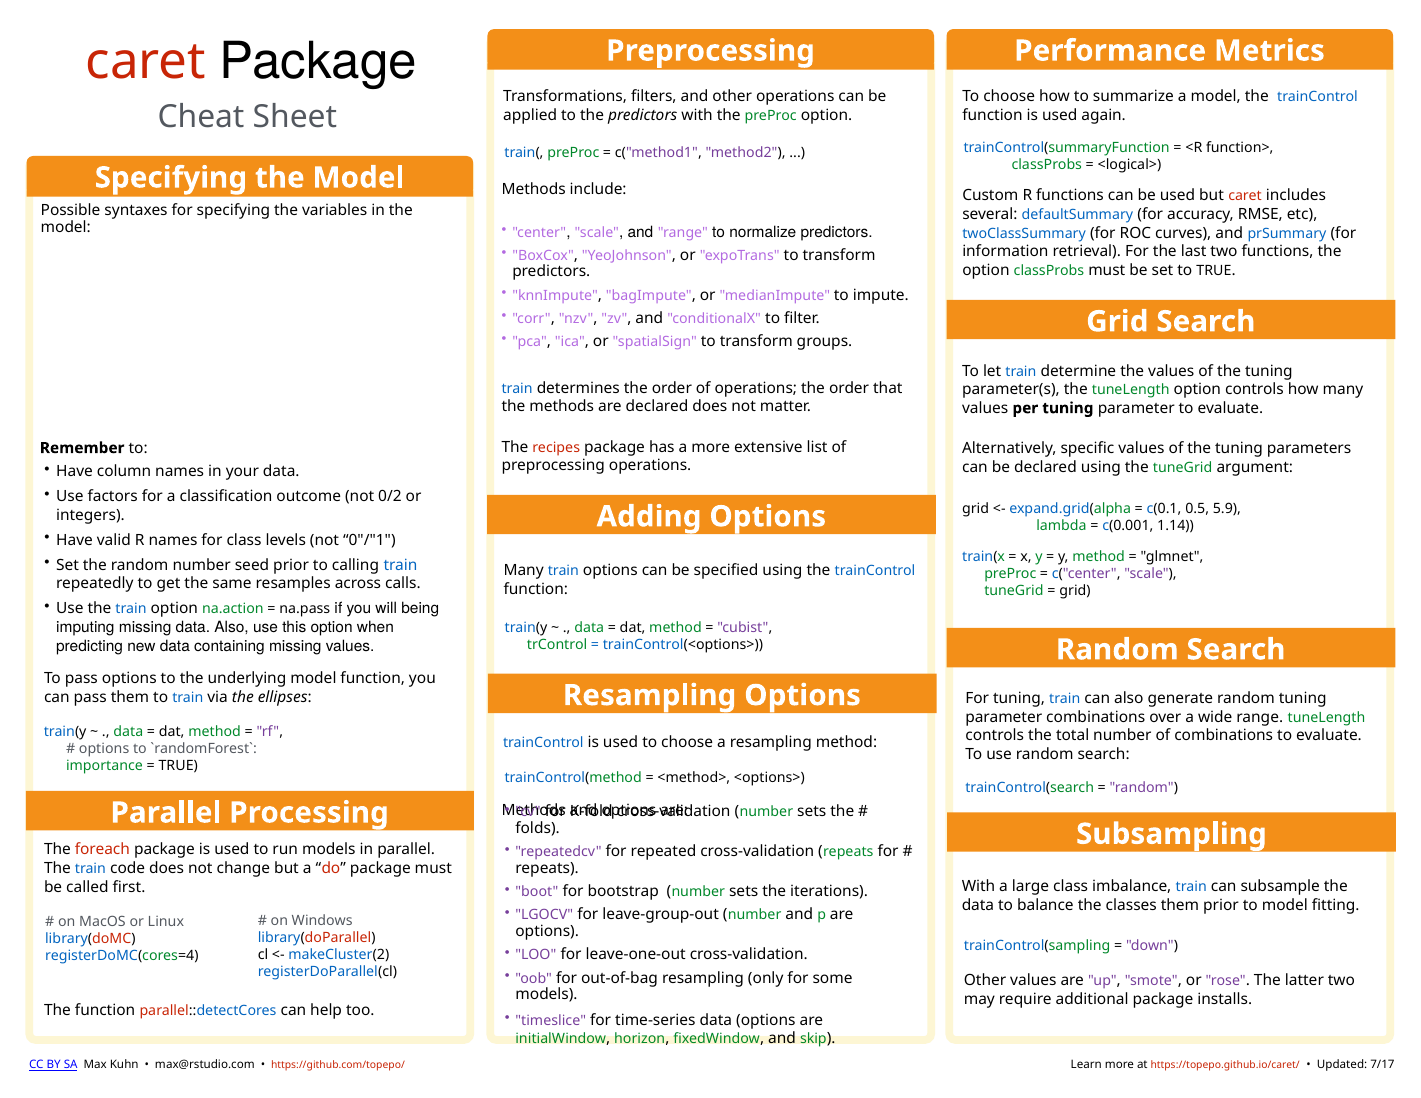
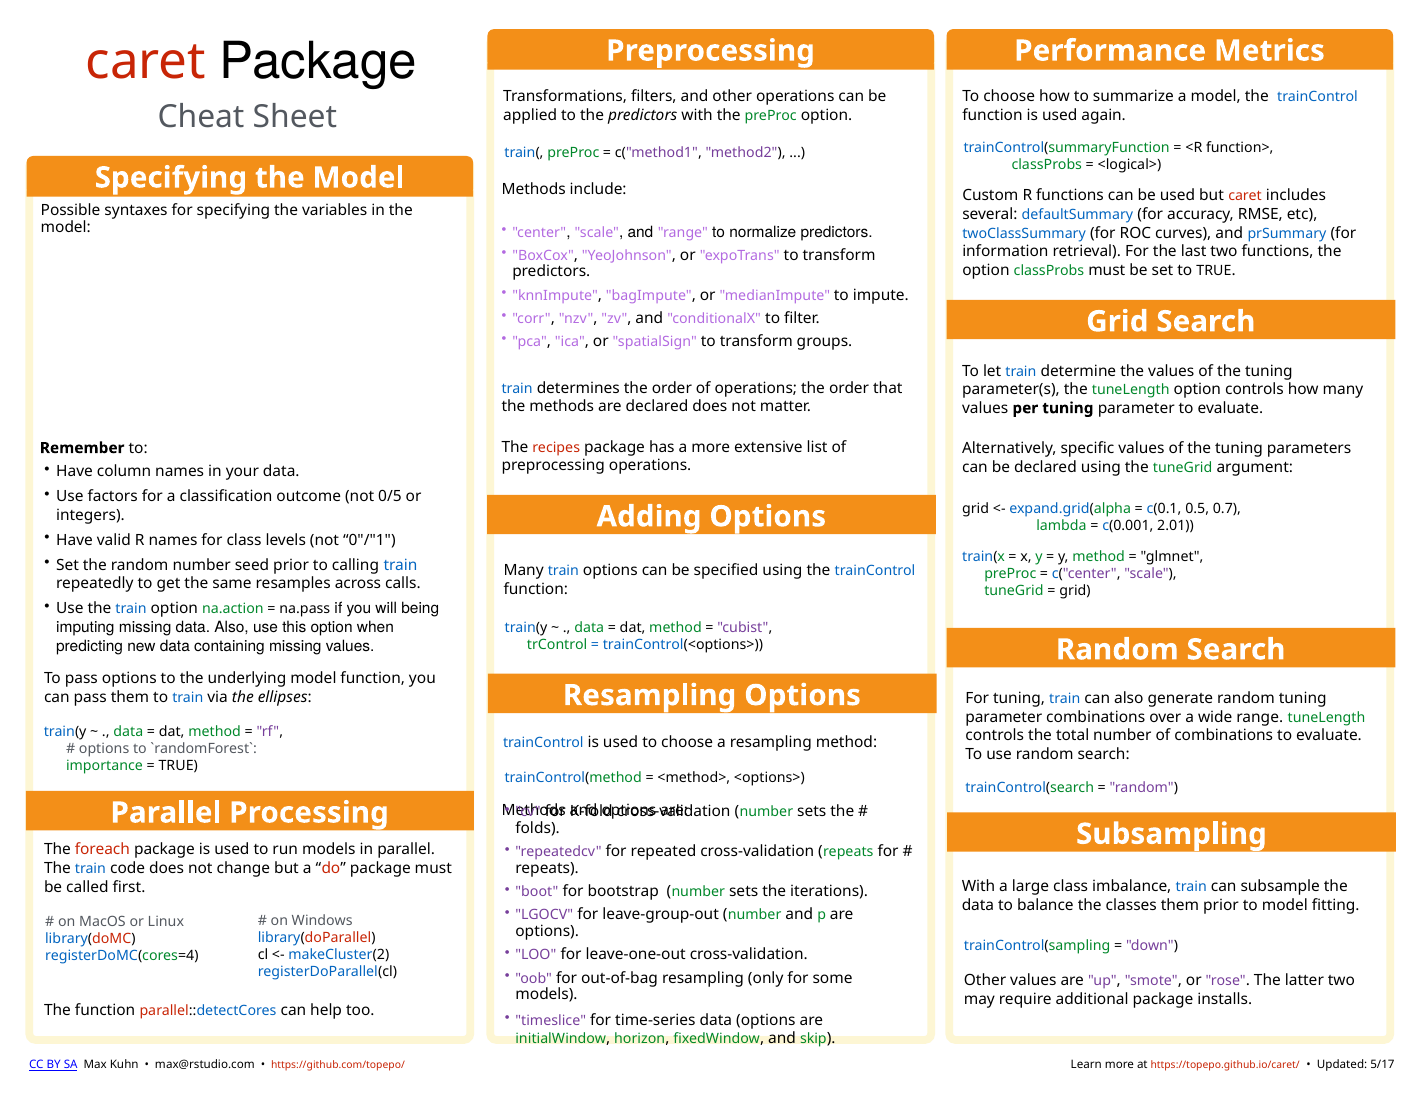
0/2: 0/2 -> 0/5 (390, 496)
5.9: 5.9 -> 0.7 (1227, 509)
1.14: 1.14 -> 2.01 (1176, 526)
7/17: 7/17 -> 5/17 (1382, 1065)
